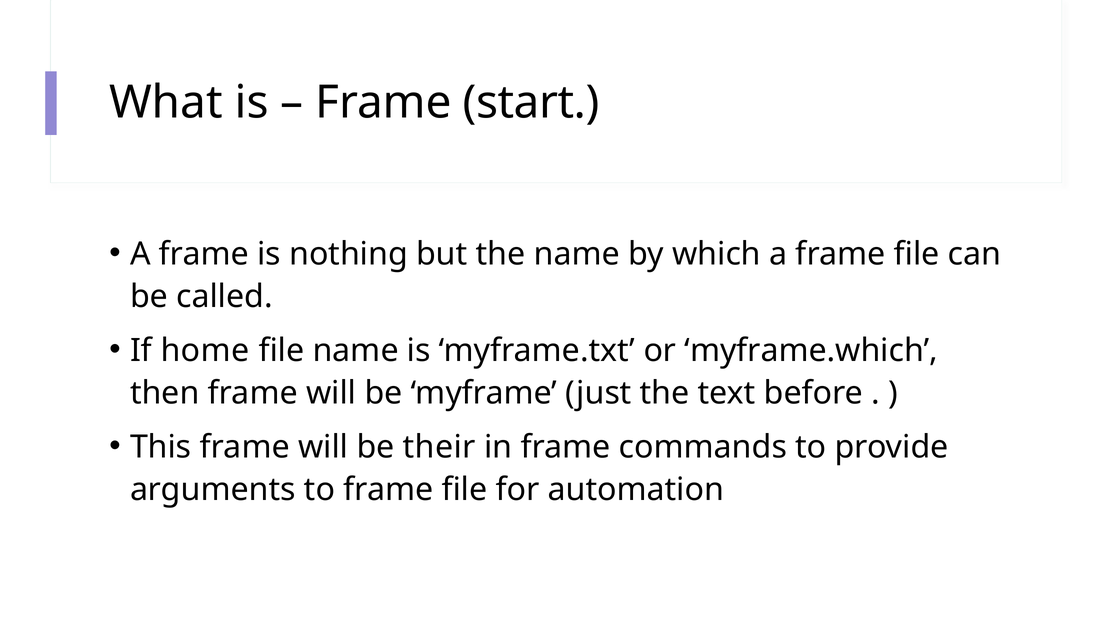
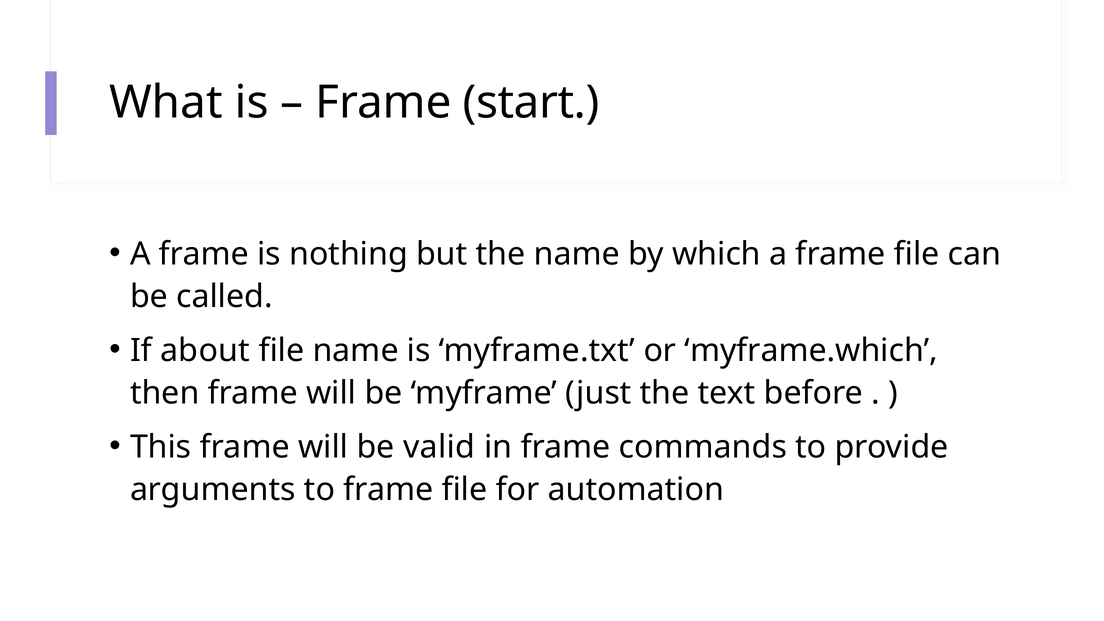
home: home -> about (205, 350)
their: their -> valid (439, 447)
